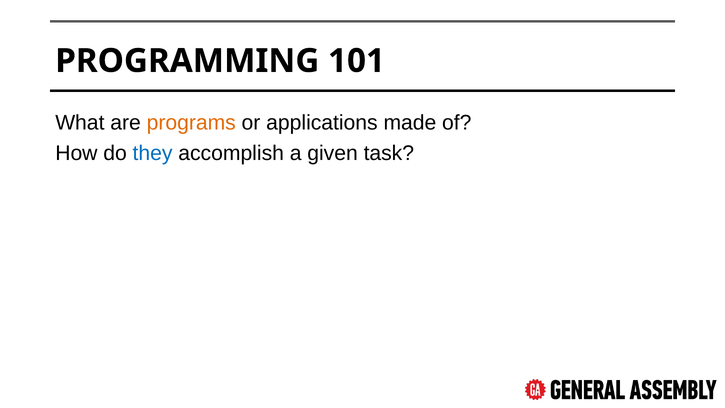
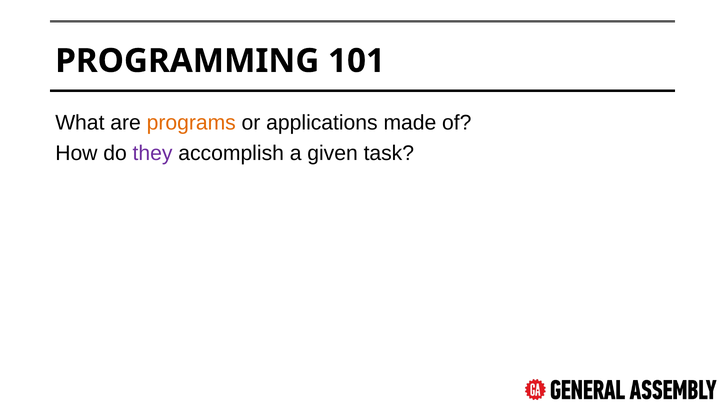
they colour: blue -> purple (153, 153)
